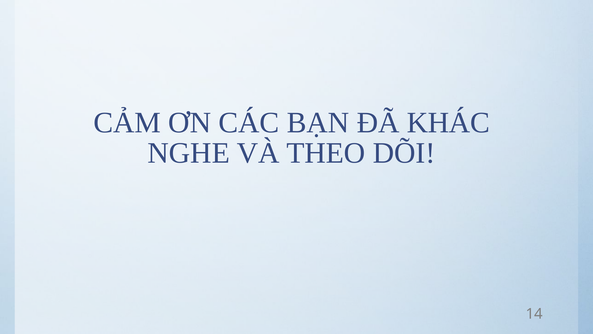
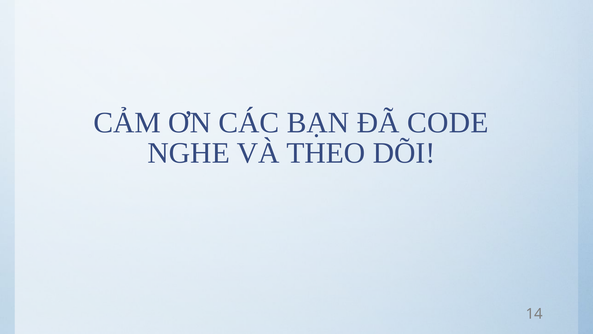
KHÁC: KHÁC -> CODE (448, 123)
